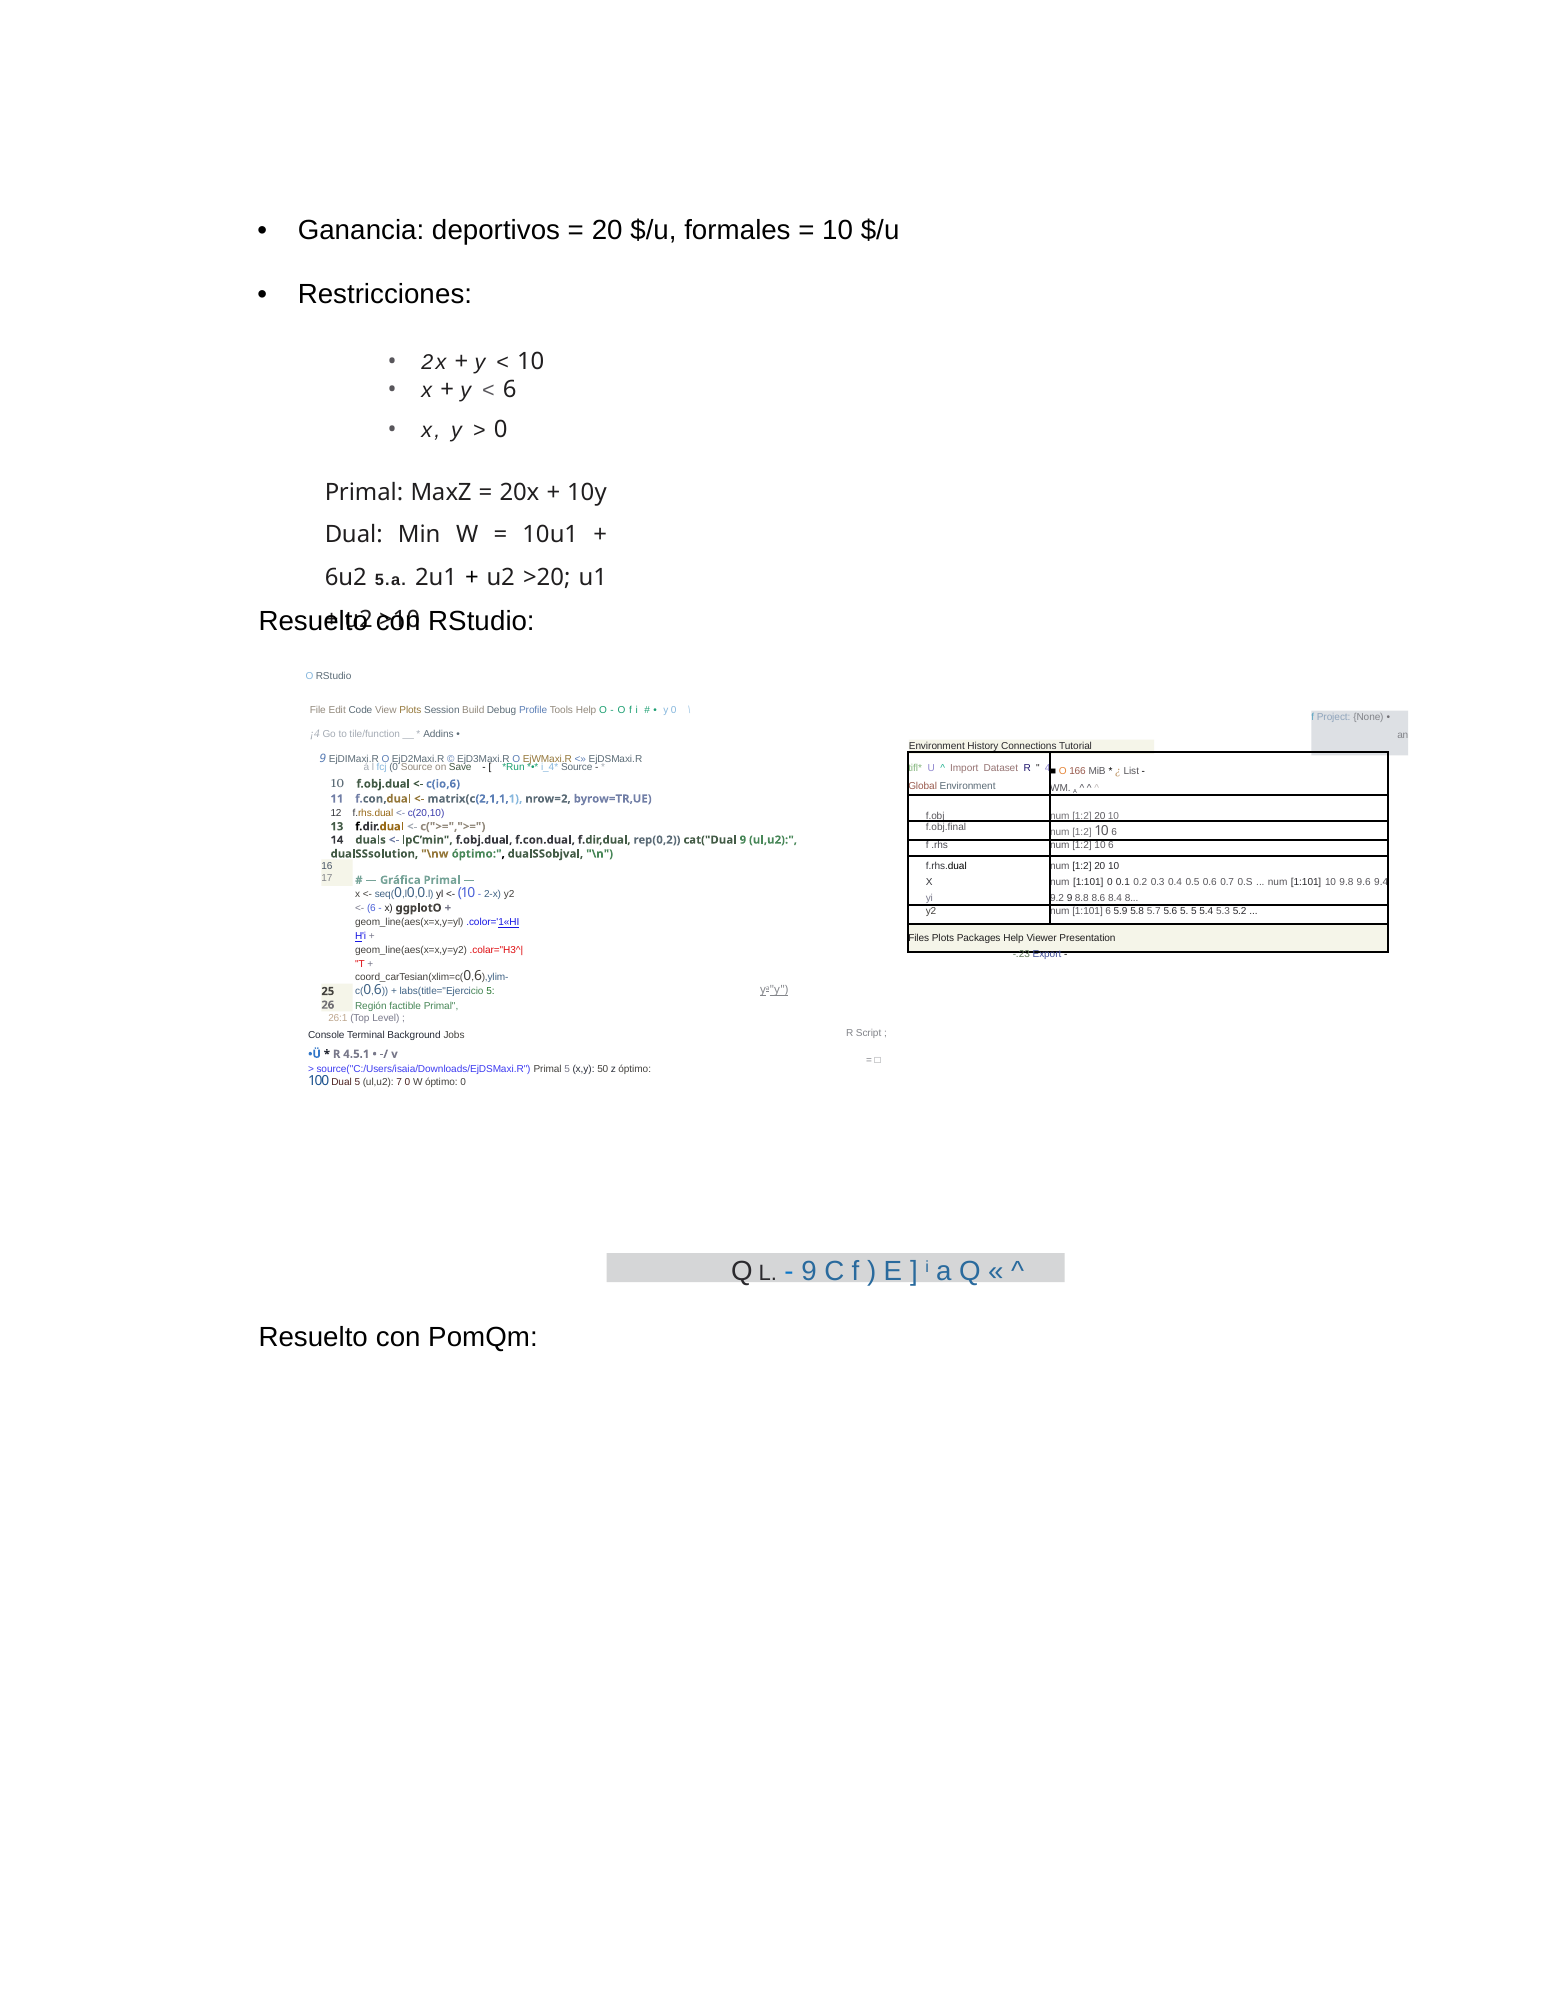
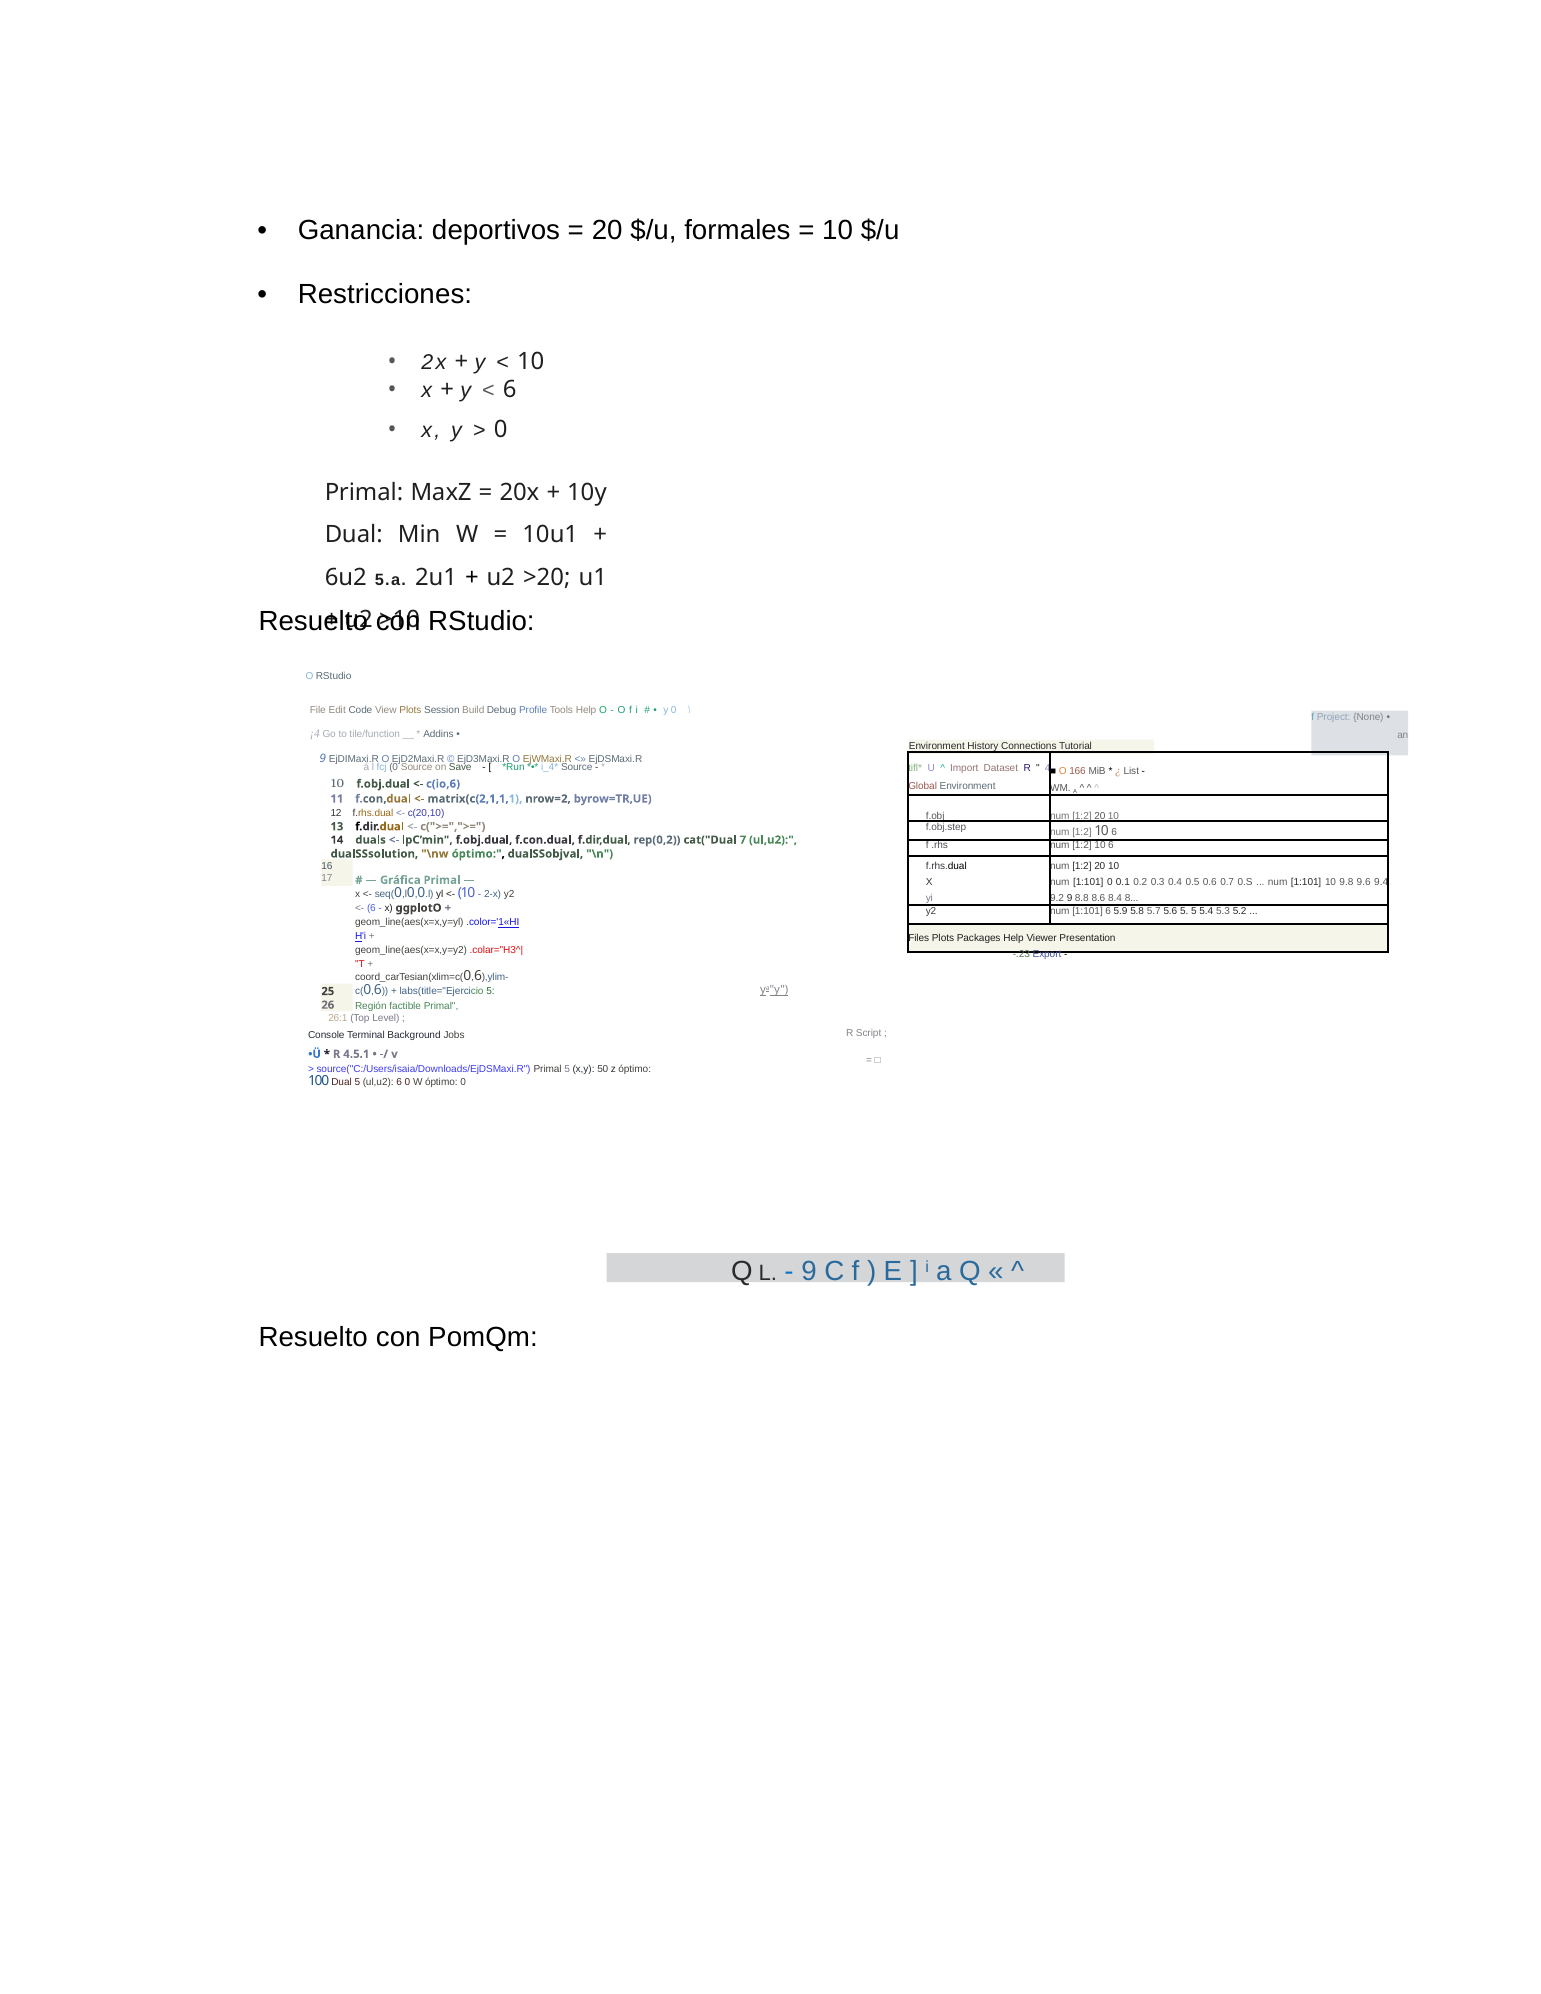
f.obj.final: f.obj.final -> f.obj.step (946, 827)
cat("Dual 9: 9 -> 7 (743, 840)
ul,u2 7: 7 -> 6 (399, 1082)
